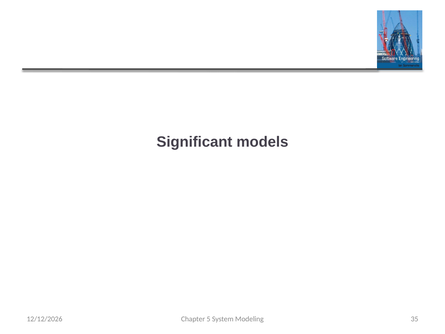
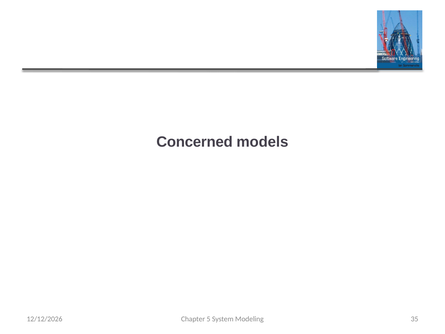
Significant: Significant -> Concerned (195, 142)
